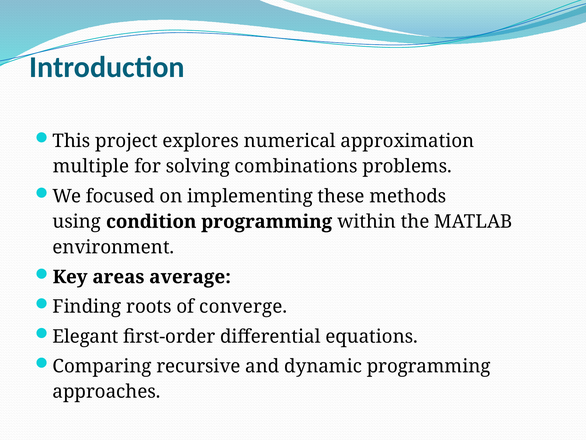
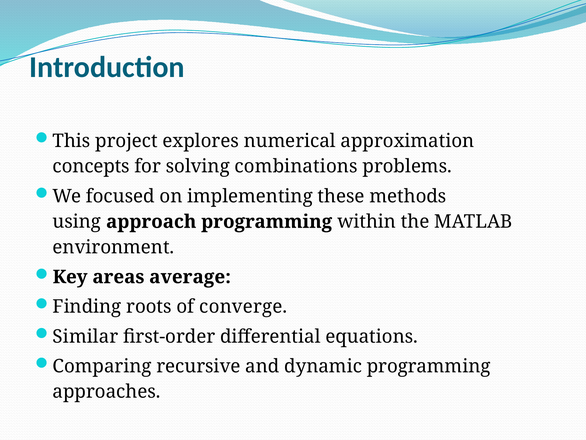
multiple: multiple -> concepts (91, 166)
condition: condition -> approach (151, 221)
Elegant: Elegant -> Similar (85, 336)
